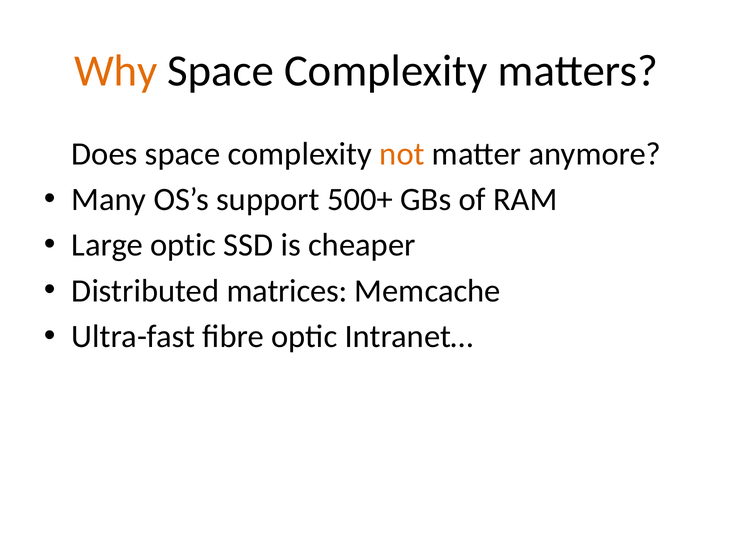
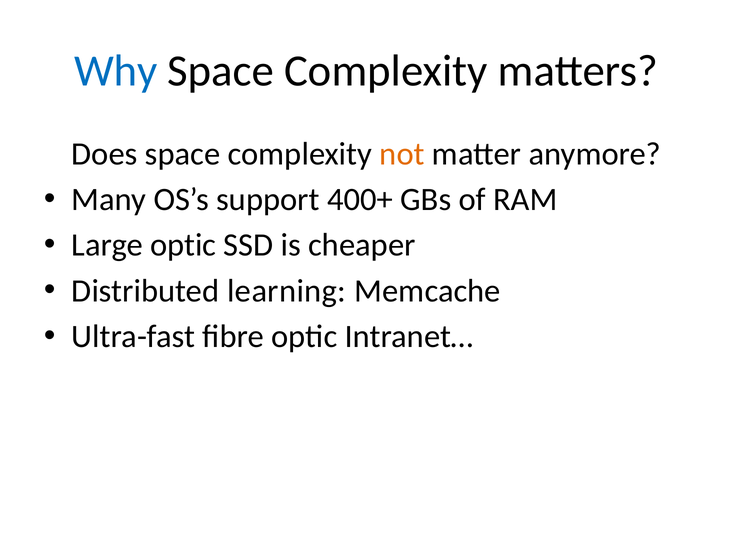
Why colour: orange -> blue (116, 71)
500+: 500+ -> 400+ (360, 199)
matrices: matrices -> learning (287, 291)
